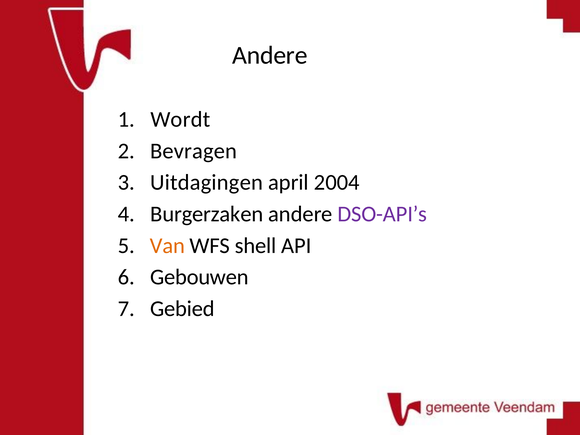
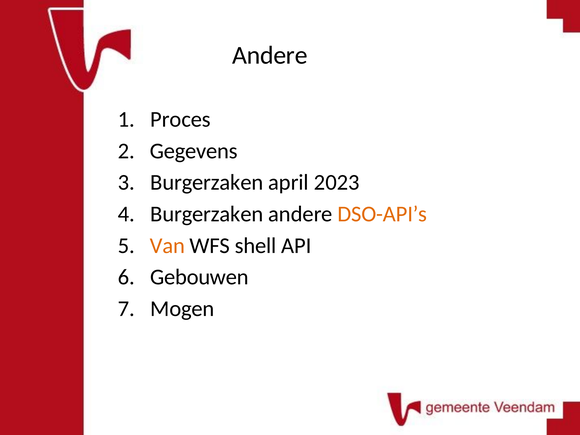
Wordt: Wordt -> Proces (181, 119)
Bevragen: Bevragen -> Gegevens (194, 151)
Uitdagingen: Uitdagingen -> Burgerzaken (207, 183)
2004: 2004 -> 2023 (337, 183)
DSO-API’s colour: purple -> orange (382, 214)
Gebied: Gebied -> Mogen (182, 309)
